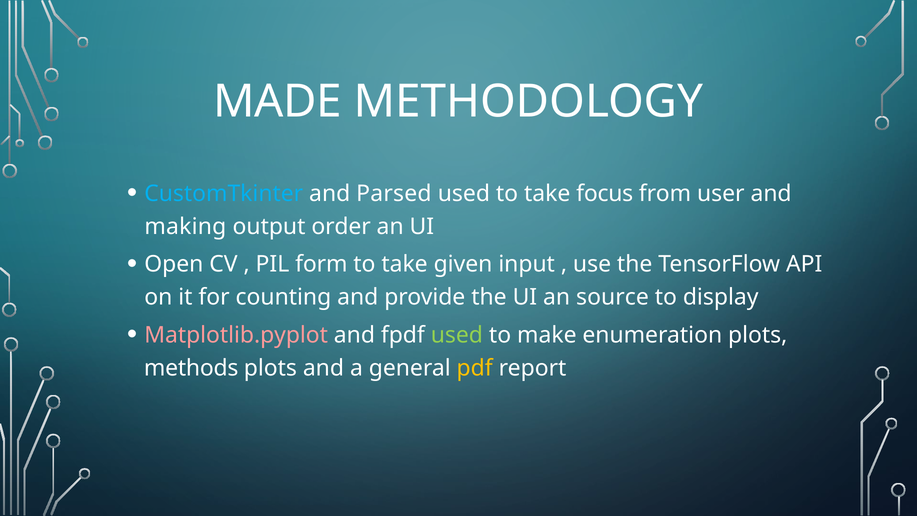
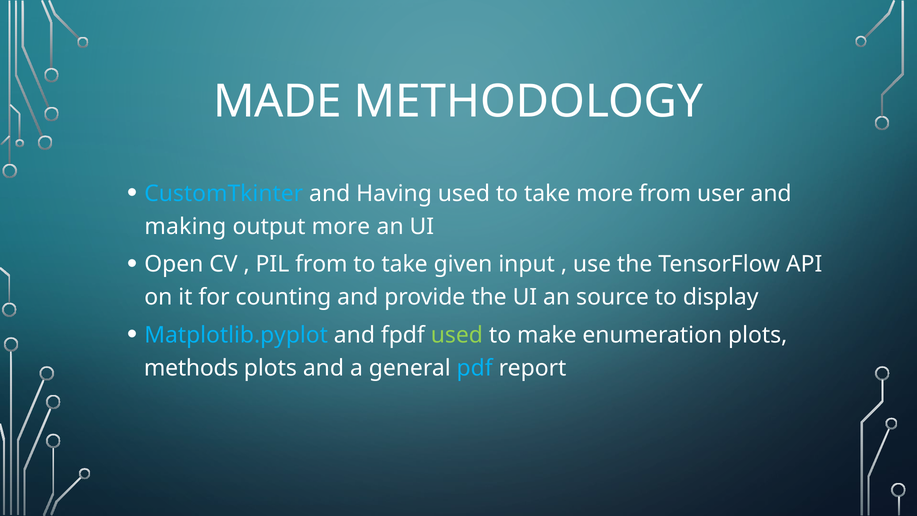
Parsed: Parsed -> Having (394, 194)
take focus: focus -> more (605, 194)
output order: order -> more (341, 227)
PIL form: form -> from (321, 264)
Matplotlib.pyplot colour: pink -> light blue (236, 335)
pdf colour: yellow -> light blue (475, 368)
